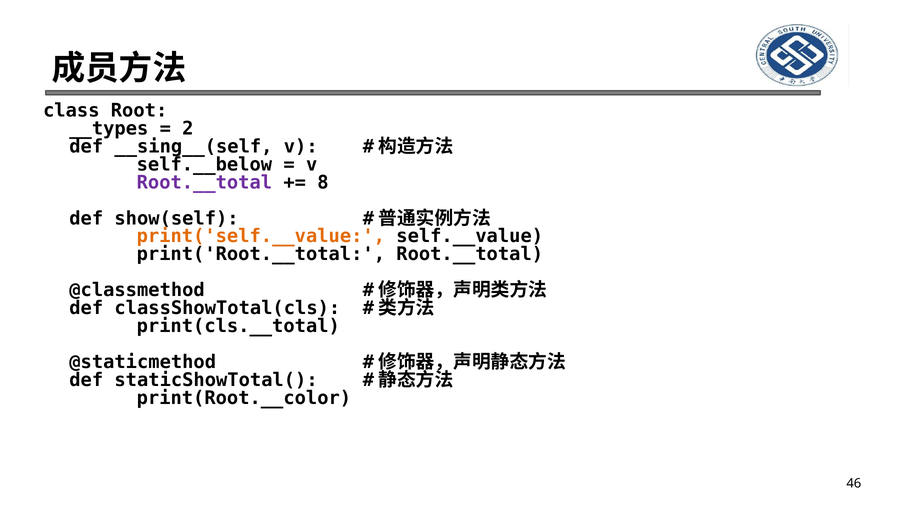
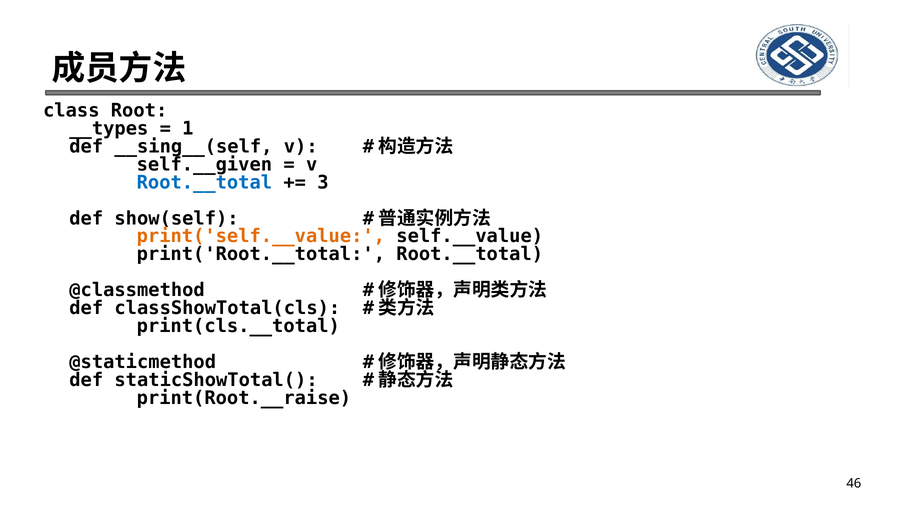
2: 2 -> 1 (188, 129)
self.__below: self.__below -> self.__given (204, 164)
Root.__total colour: purple -> blue (204, 182)
8: 8 -> 3 (323, 182)
print(Root.__color: print(Root.__color -> print(Root.__raise (244, 398)
